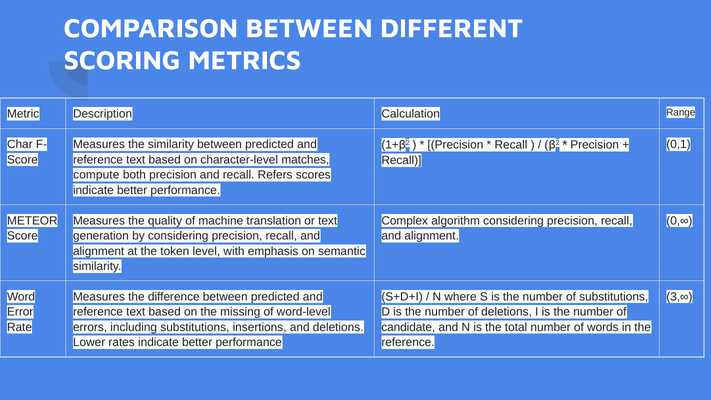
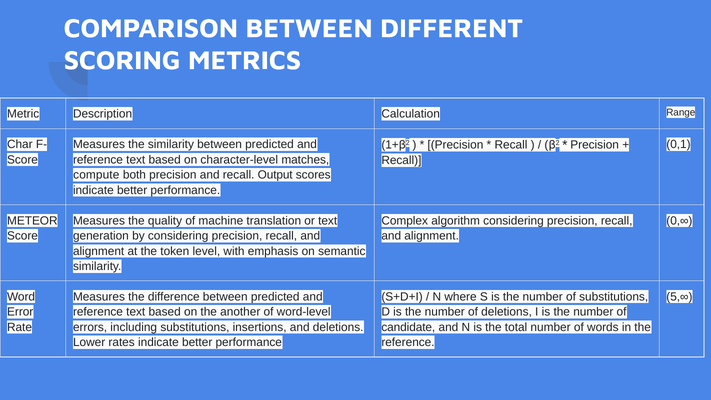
Refers: Refers -> Output (275, 175)
3,∞: 3,∞ -> 5,∞ (679, 297)
missing: missing -> another (240, 312)
